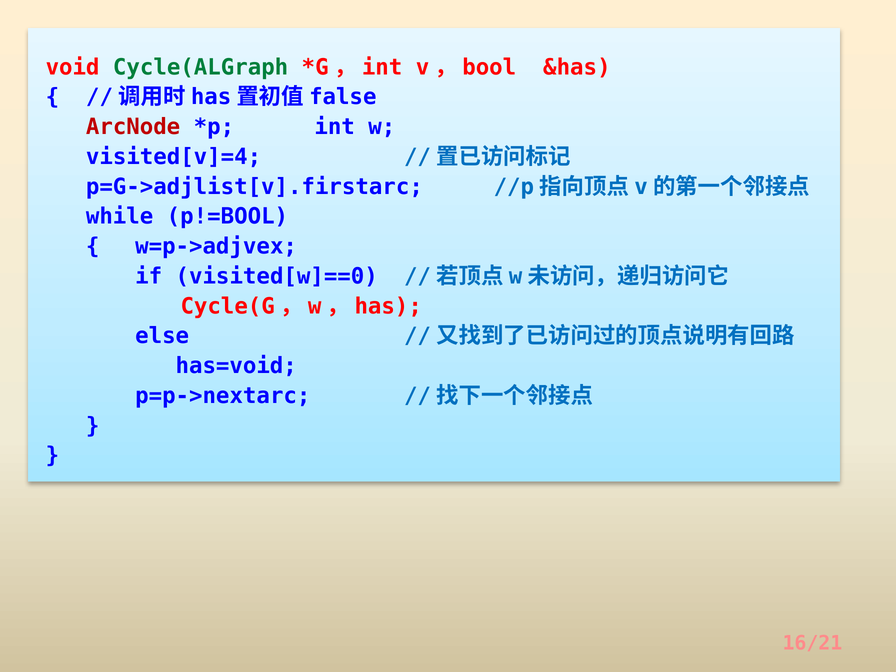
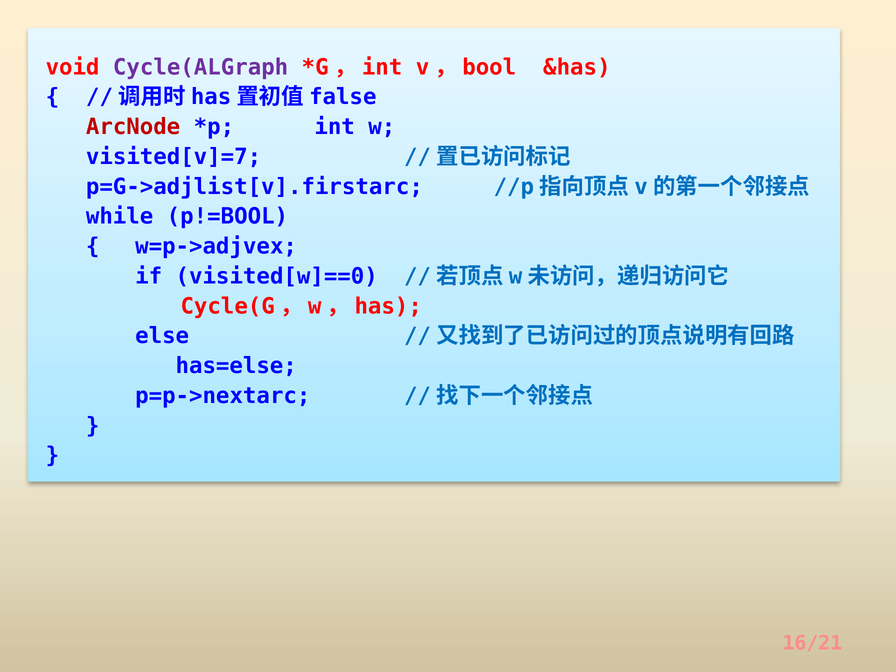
Cycle(ALGraph colour: green -> purple (201, 67)
visited[v]=4: visited[v]=4 -> visited[v]=7 (174, 157)
has=void: has=void -> has=else (236, 366)
